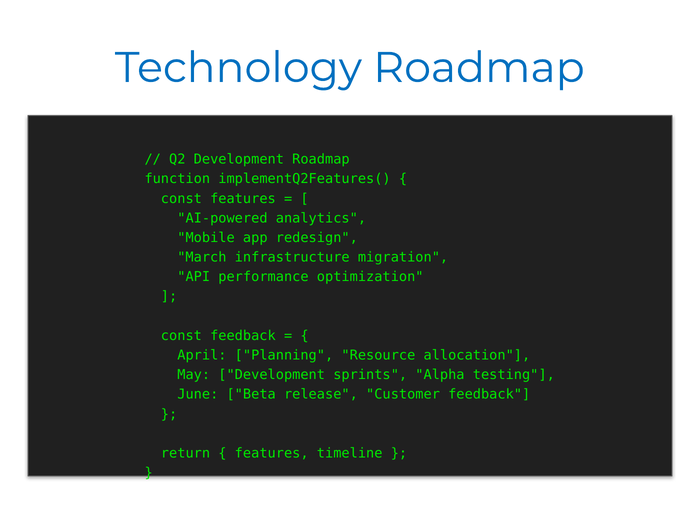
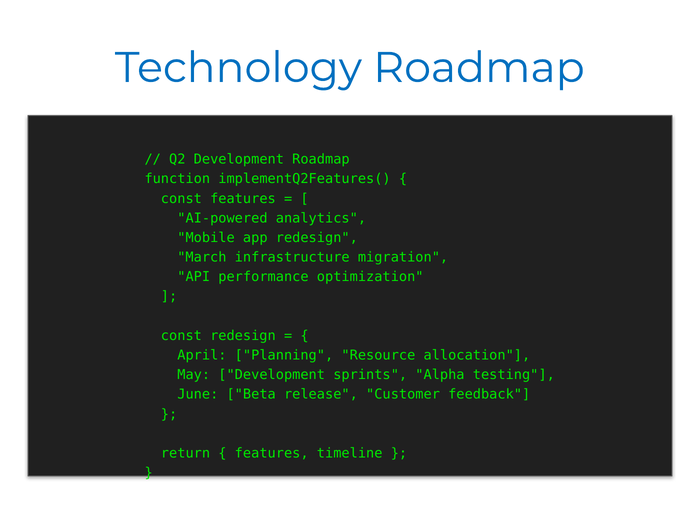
const feedback: feedback -> redesign (243, 336)
